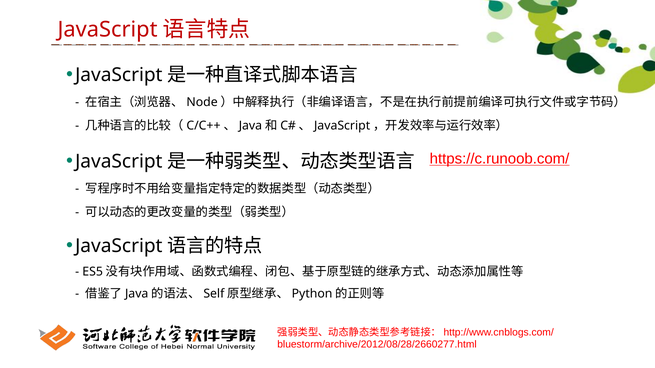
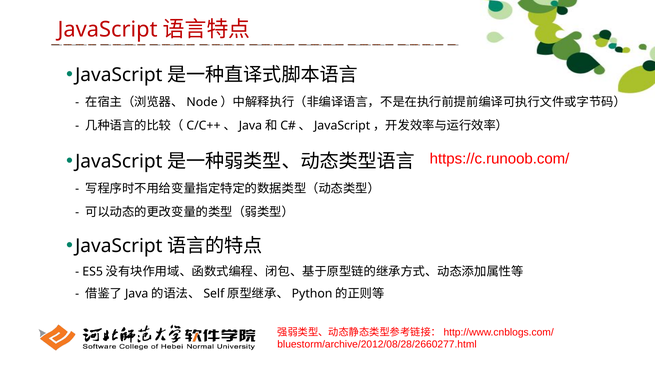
https://c.runoob.com/ underline: present -> none (500, 159)
